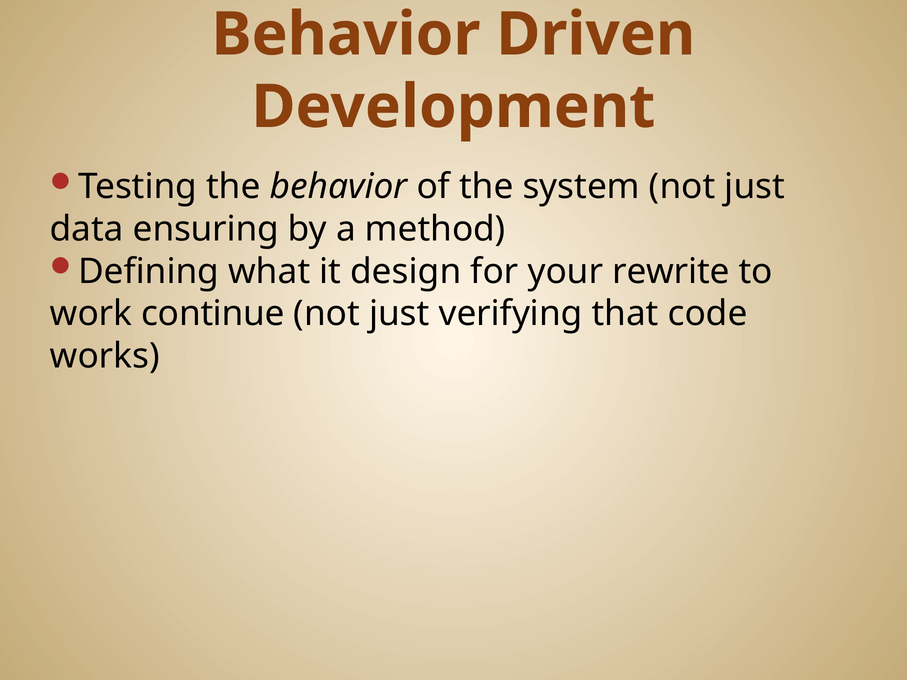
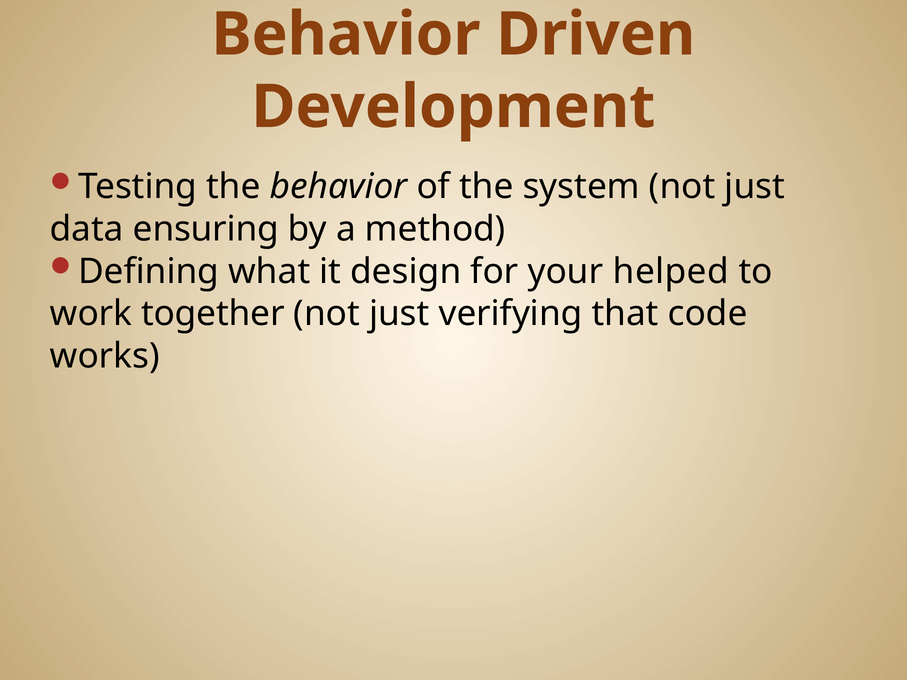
rewrite: rewrite -> helped (671, 272)
continue: continue -> together (213, 314)
